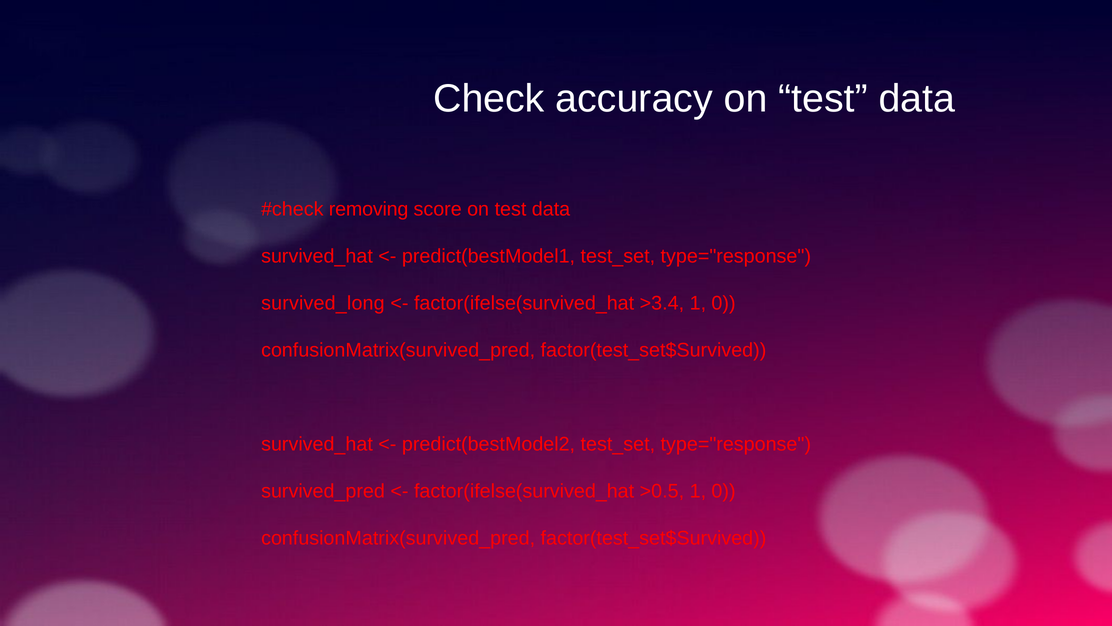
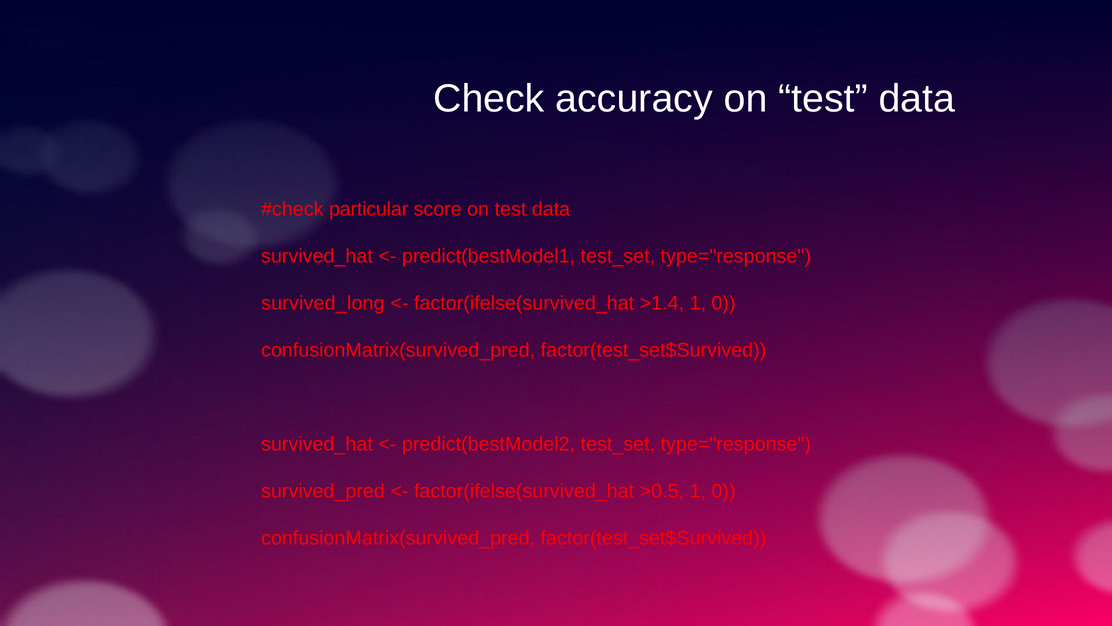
removing: removing -> particular (369, 209)
>3.4: >3.4 -> >1.4 (662, 303)
